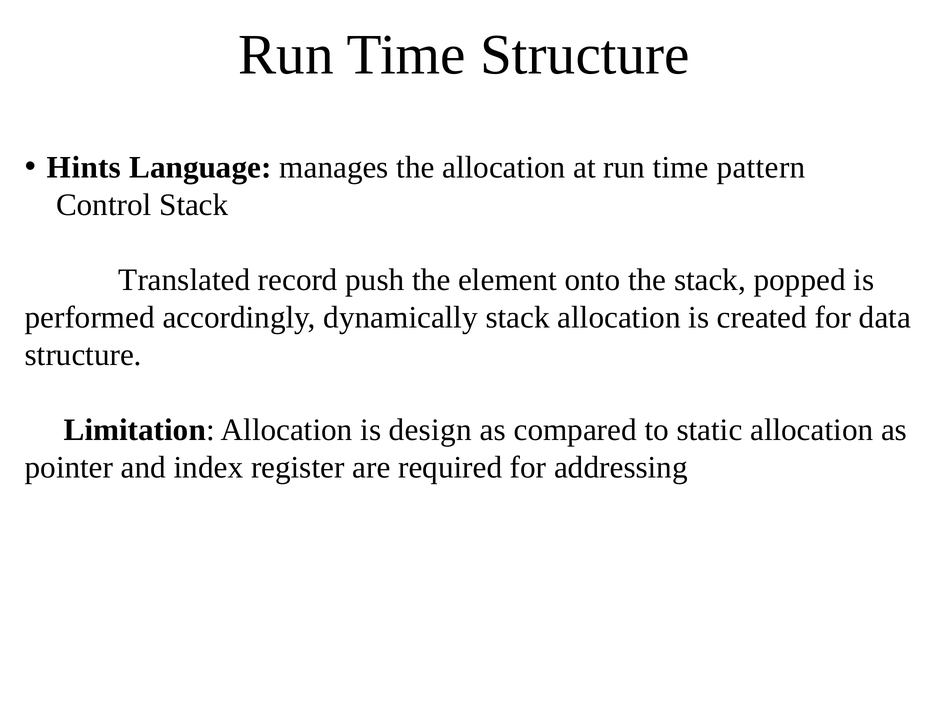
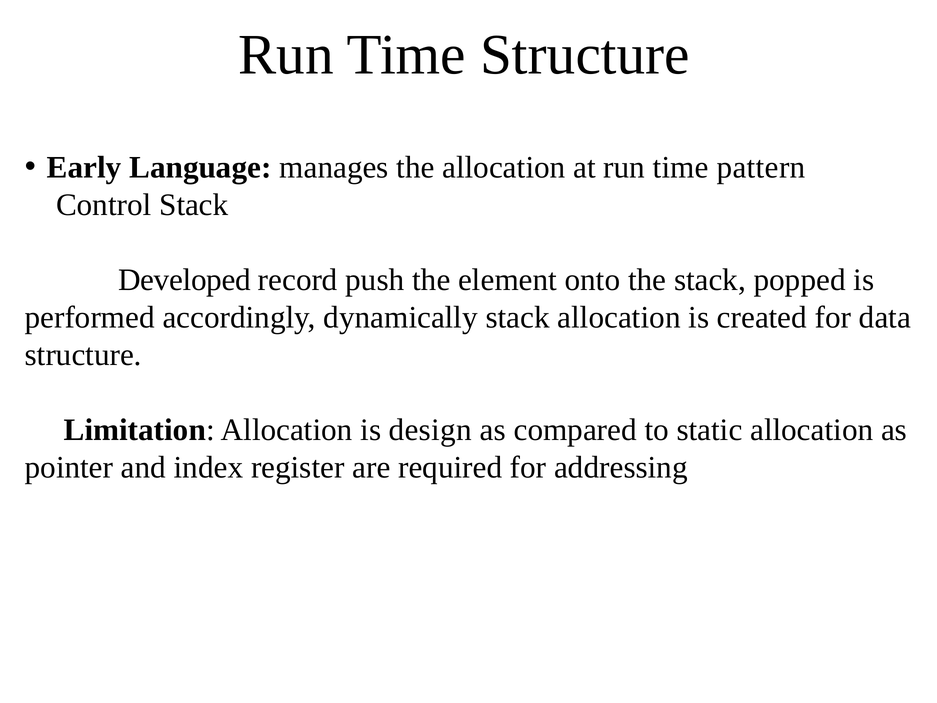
Hints: Hints -> Early (84, 168)
Translated: Translated -> Developed (184, 280)
